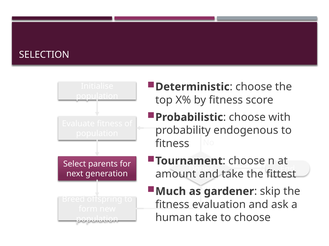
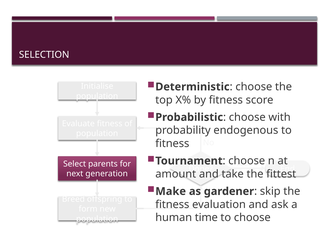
Much: Much -> Make (171, 192)
human take: take -> time (206, 218)
